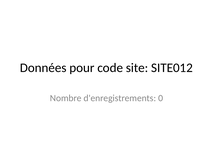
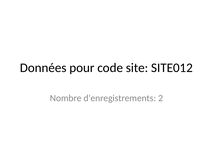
0: 0 -> 2 (161, 98)
